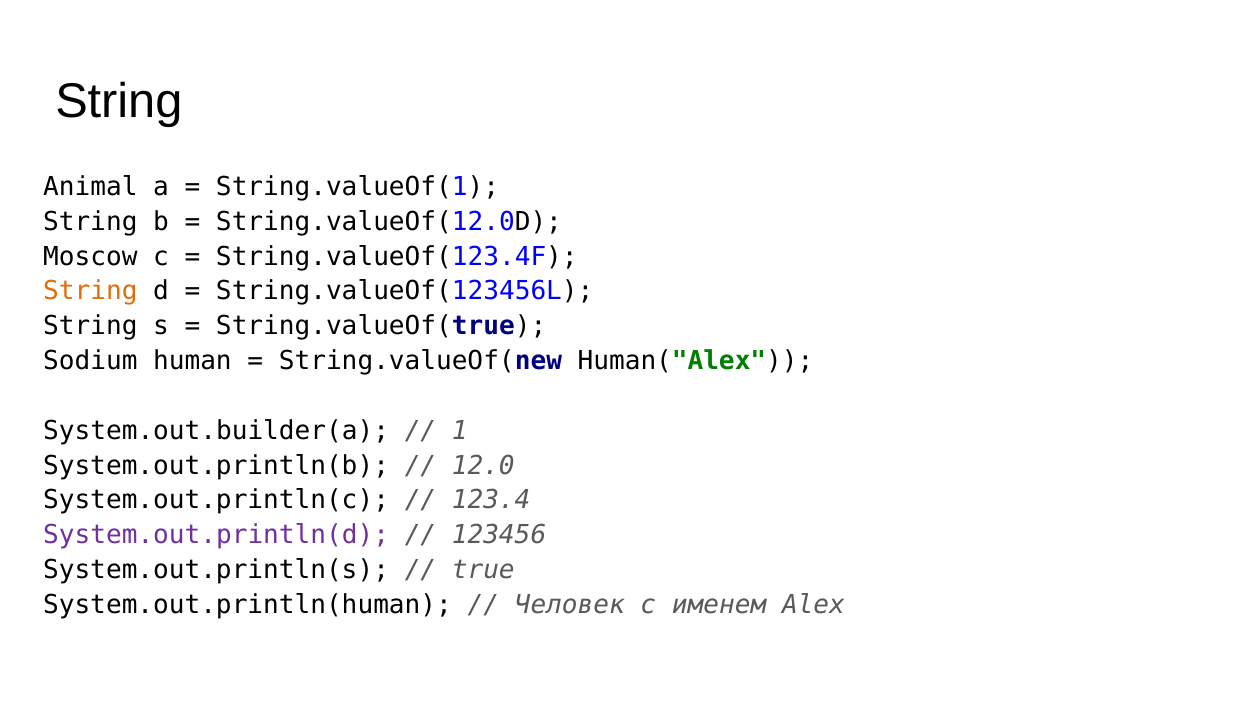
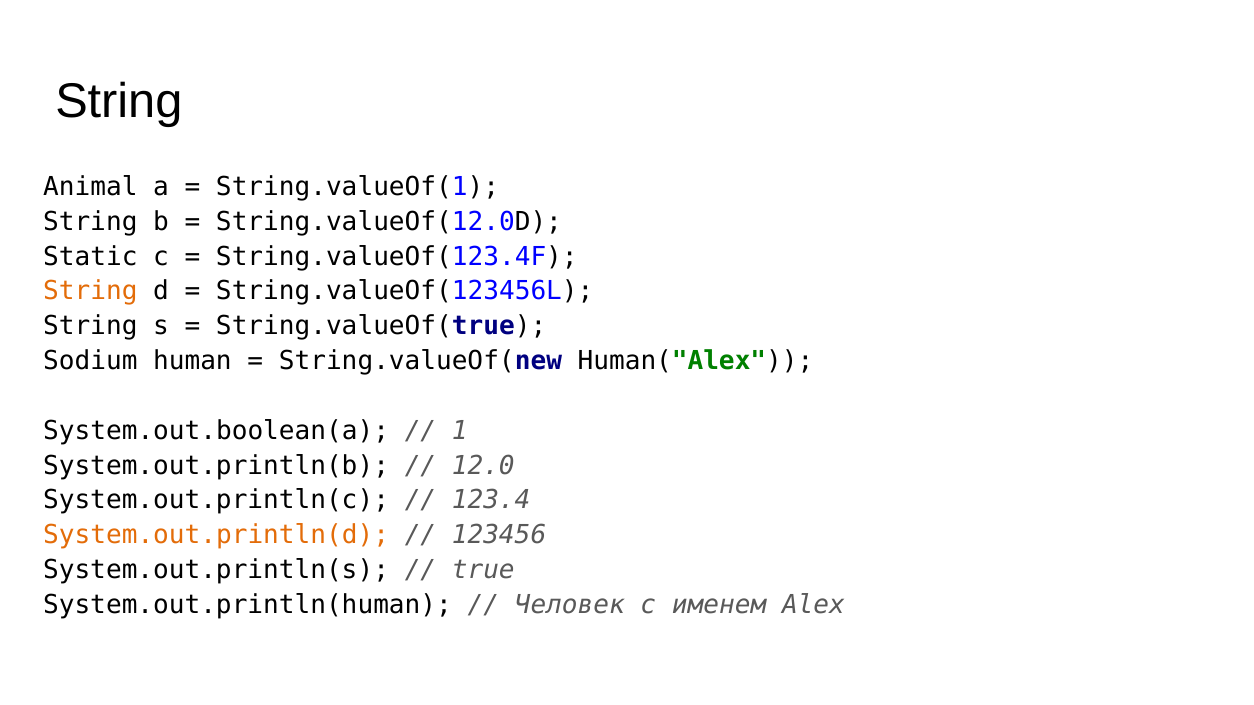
Moscow: Moscow -> Static (90, 257)
System.out.builder(a: System.out.builder(a -> System.out.boolean(a (216, 431)
System.out.println(d colour: purple -> orange (216, 535)
